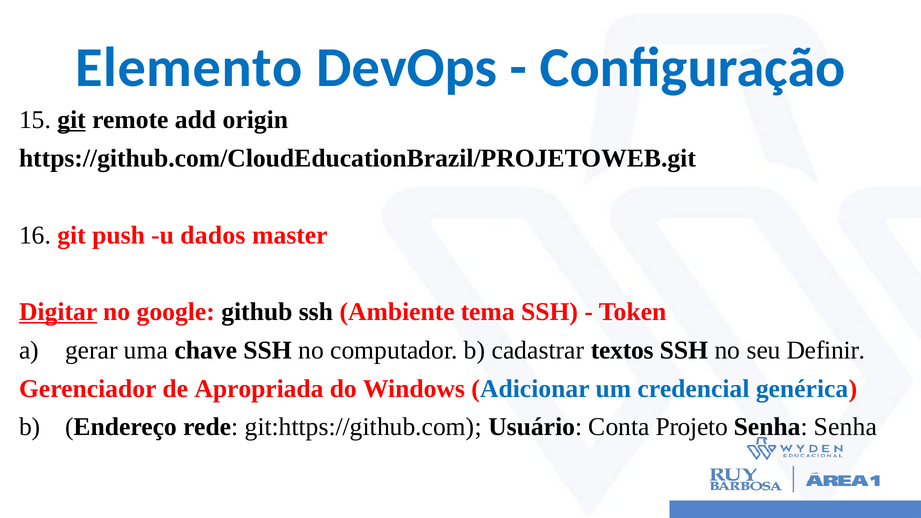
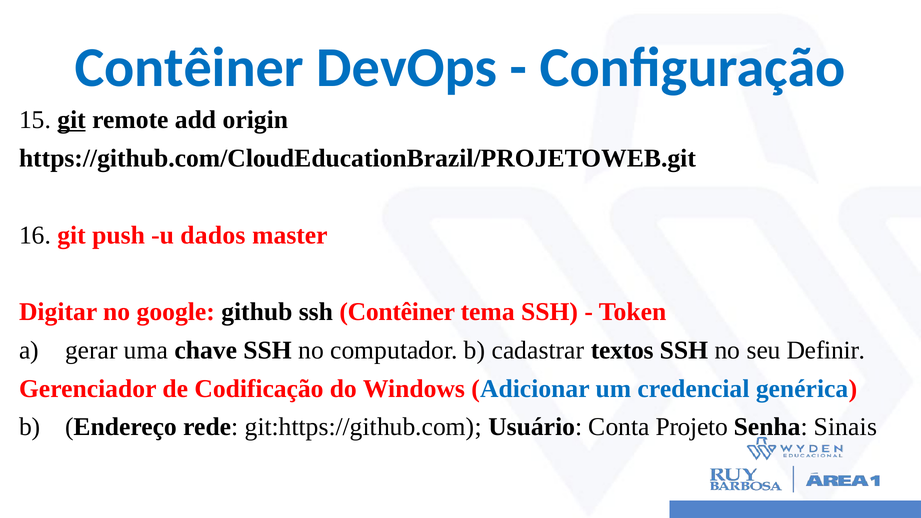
Elemento: Elemento -> Contêiner (189, 68)
Digitar underline: present -> none (58, 312)
ssh Ambiente: Ambiente -> Contêiner (397, 312)
Apropriada: Apropriada -> Codificação (259, 389)
Senha Senha: Senha -> Sinais (845, 427)
